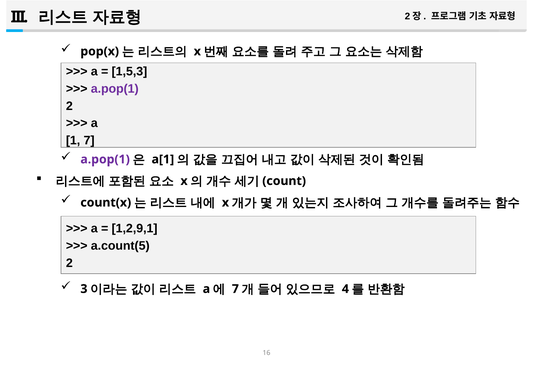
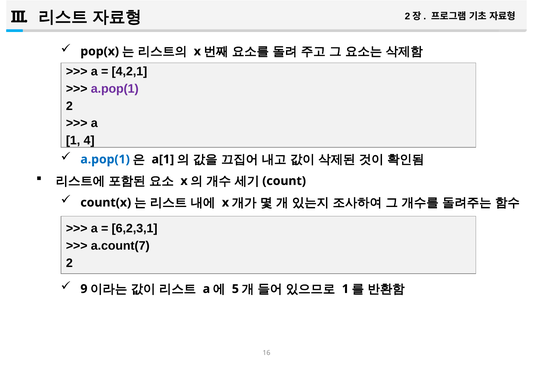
1,5,3: 1,5,3 -> 4,2,1 (129, 72)
1 7: 7 -> 4 (89, 141)
a.pop(1 colour: purple -> blue (105, 159)
1,2,9,1: 1,2,9,1 -> 6,2,3,1 (135, 229)
a.count(5: a.count(5 -> a.count(7 (120, 246)
3: 3 -> 9 (84, 289)
7: 7 -> 5 (235, 289)
4: 4 -> 1 (345, 289)
